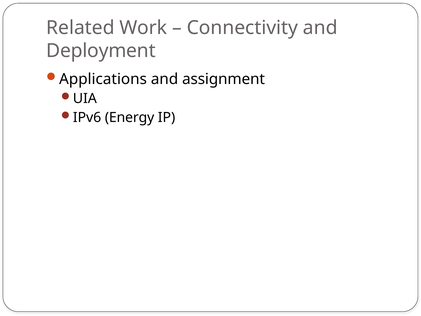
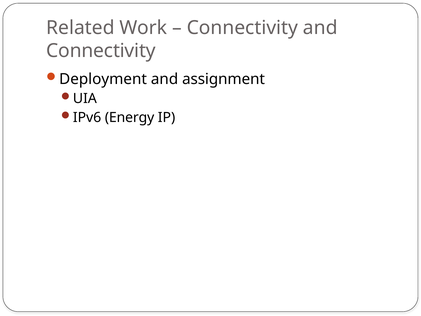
Deployment: Deployment -> Connectivity (101, 51)
Applications: Applications -> Deployment (103, 79)
